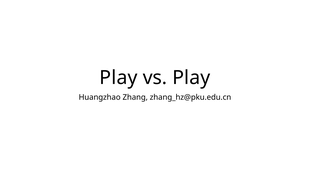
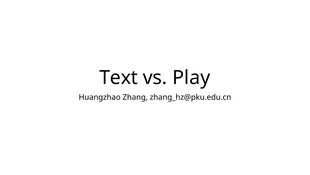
Play: Play -> Text (119, 77)
